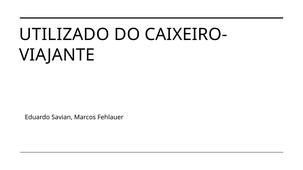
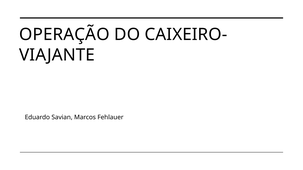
UTILIZADO: UTILIZADO -> OPERAÇÃO (64, 35)
